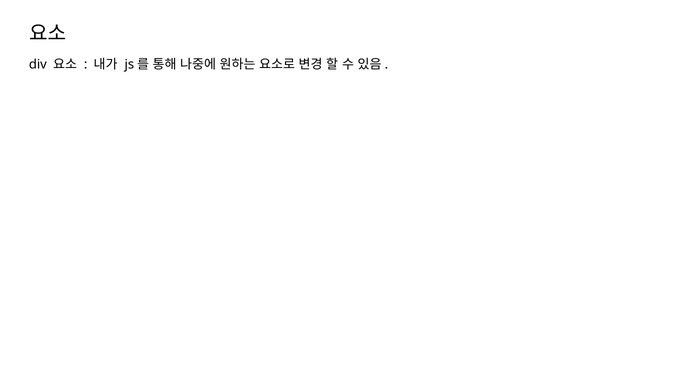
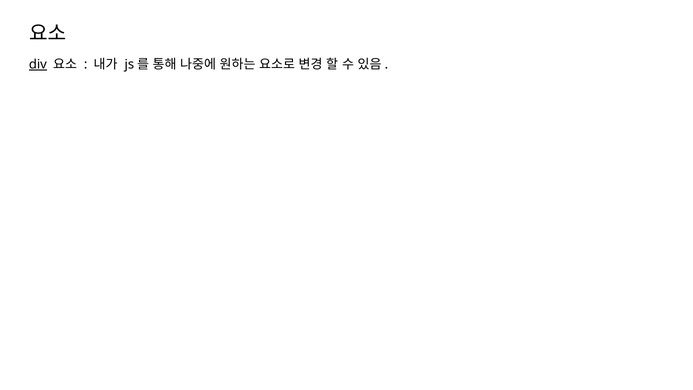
div underline: none -> present (38, 64)
